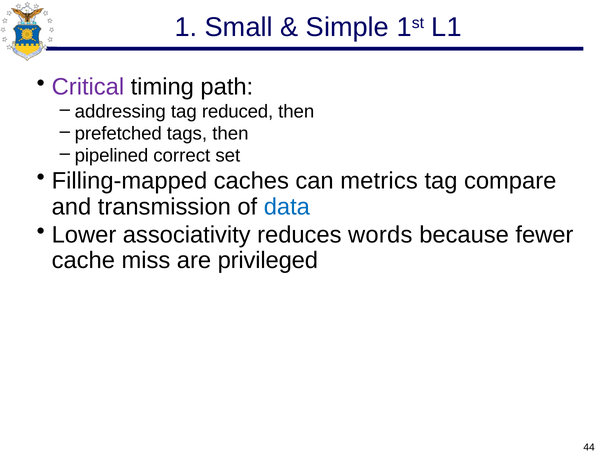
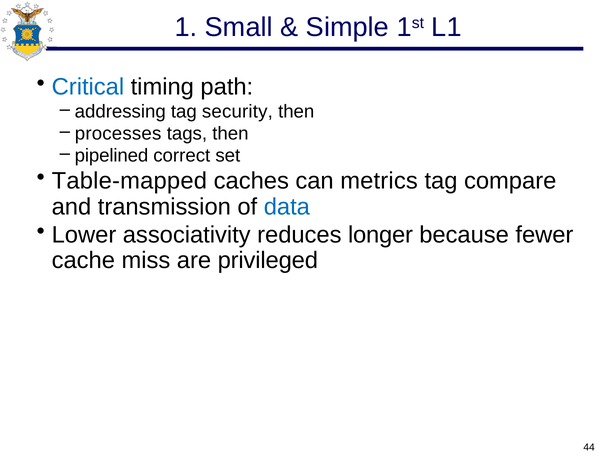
Critical colour: purple -> blue (88, 87)
reduced: reduced -> security (237, 112)
prefetched: prefetched -> processes (118, 134)
Filling-mapped: Filling-mapped -> Table-mapped (129, 181)
words: words -> longer (380, 235)
